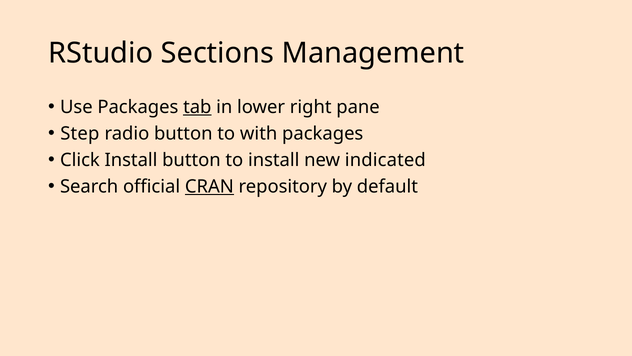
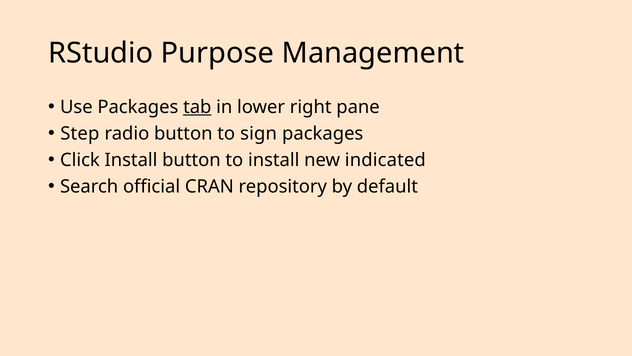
Sections: Sections -> Purpose (217, 53)
with: with -> sign (259, 133)
CRAN underline: present -> none (209, 186)
